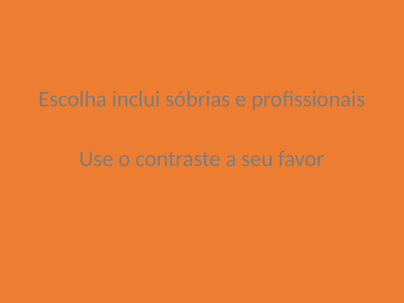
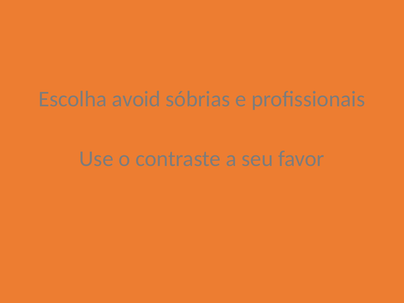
inclui: inclui -> avoid (136, 99)
